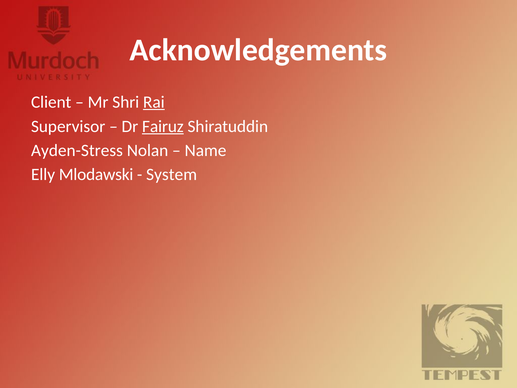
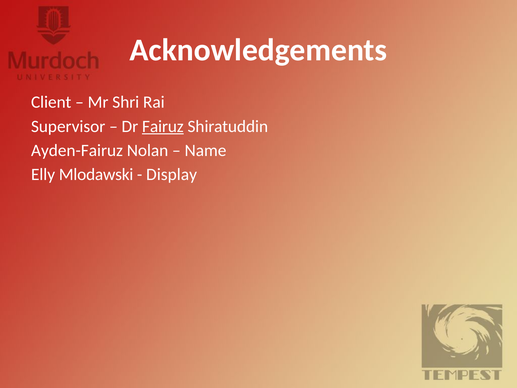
Rai underline: present -> none (154, 102)
Ayden-Stress: Ayden-Stress -> Ayden-Fairuz (77, 150)
System: System -> Display (172, 175)
